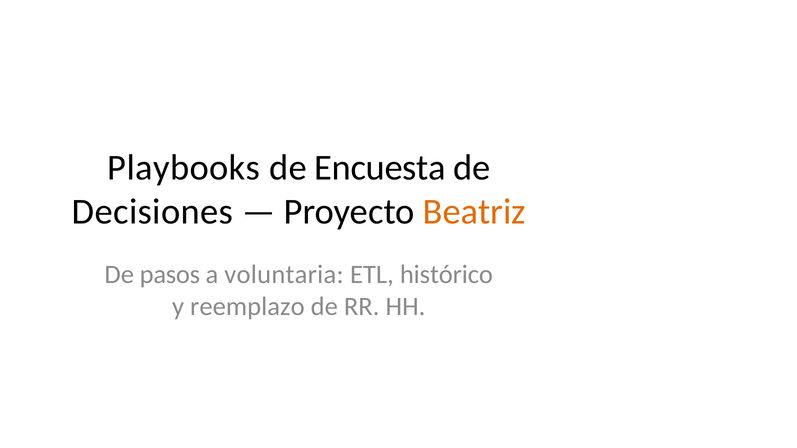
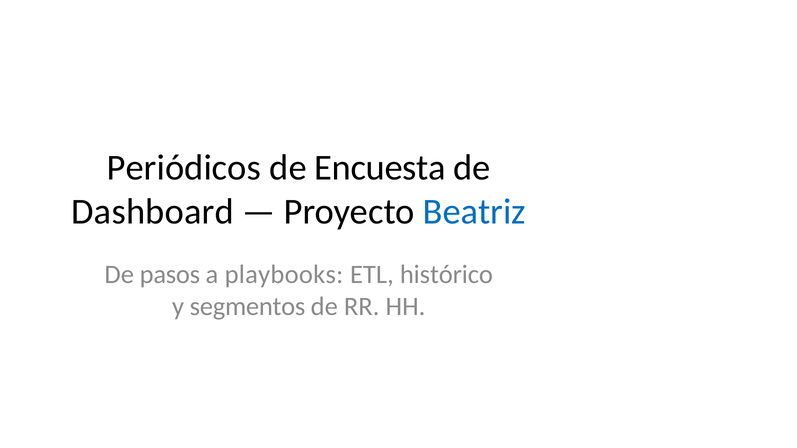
Playbooks: Playbooks -> Periódicos (184, 168)
Decisiones: Decisiones -> Dashboard (153, 212)
Beatriz colour: orange -> blue (474, 212)
voluntaria: voluntaria -> playbooks (284, 275)
reemplazo: reemplazo -> segmentos (248, 307)
